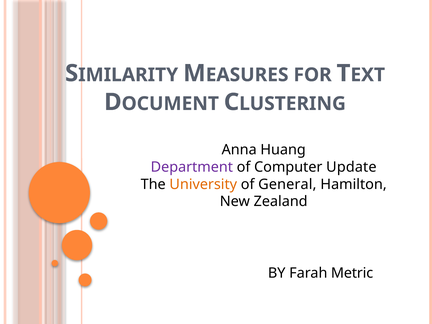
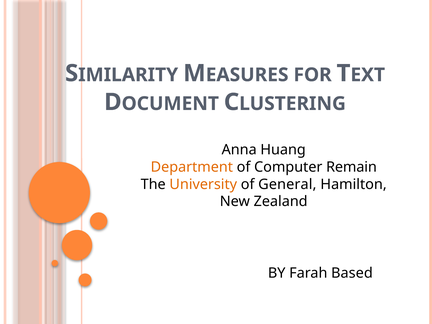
Department colour: purple -> orange (192, 167)
Update: Update -> Remain (351, 167)
Metric: Metric -> Based (352, 273)
